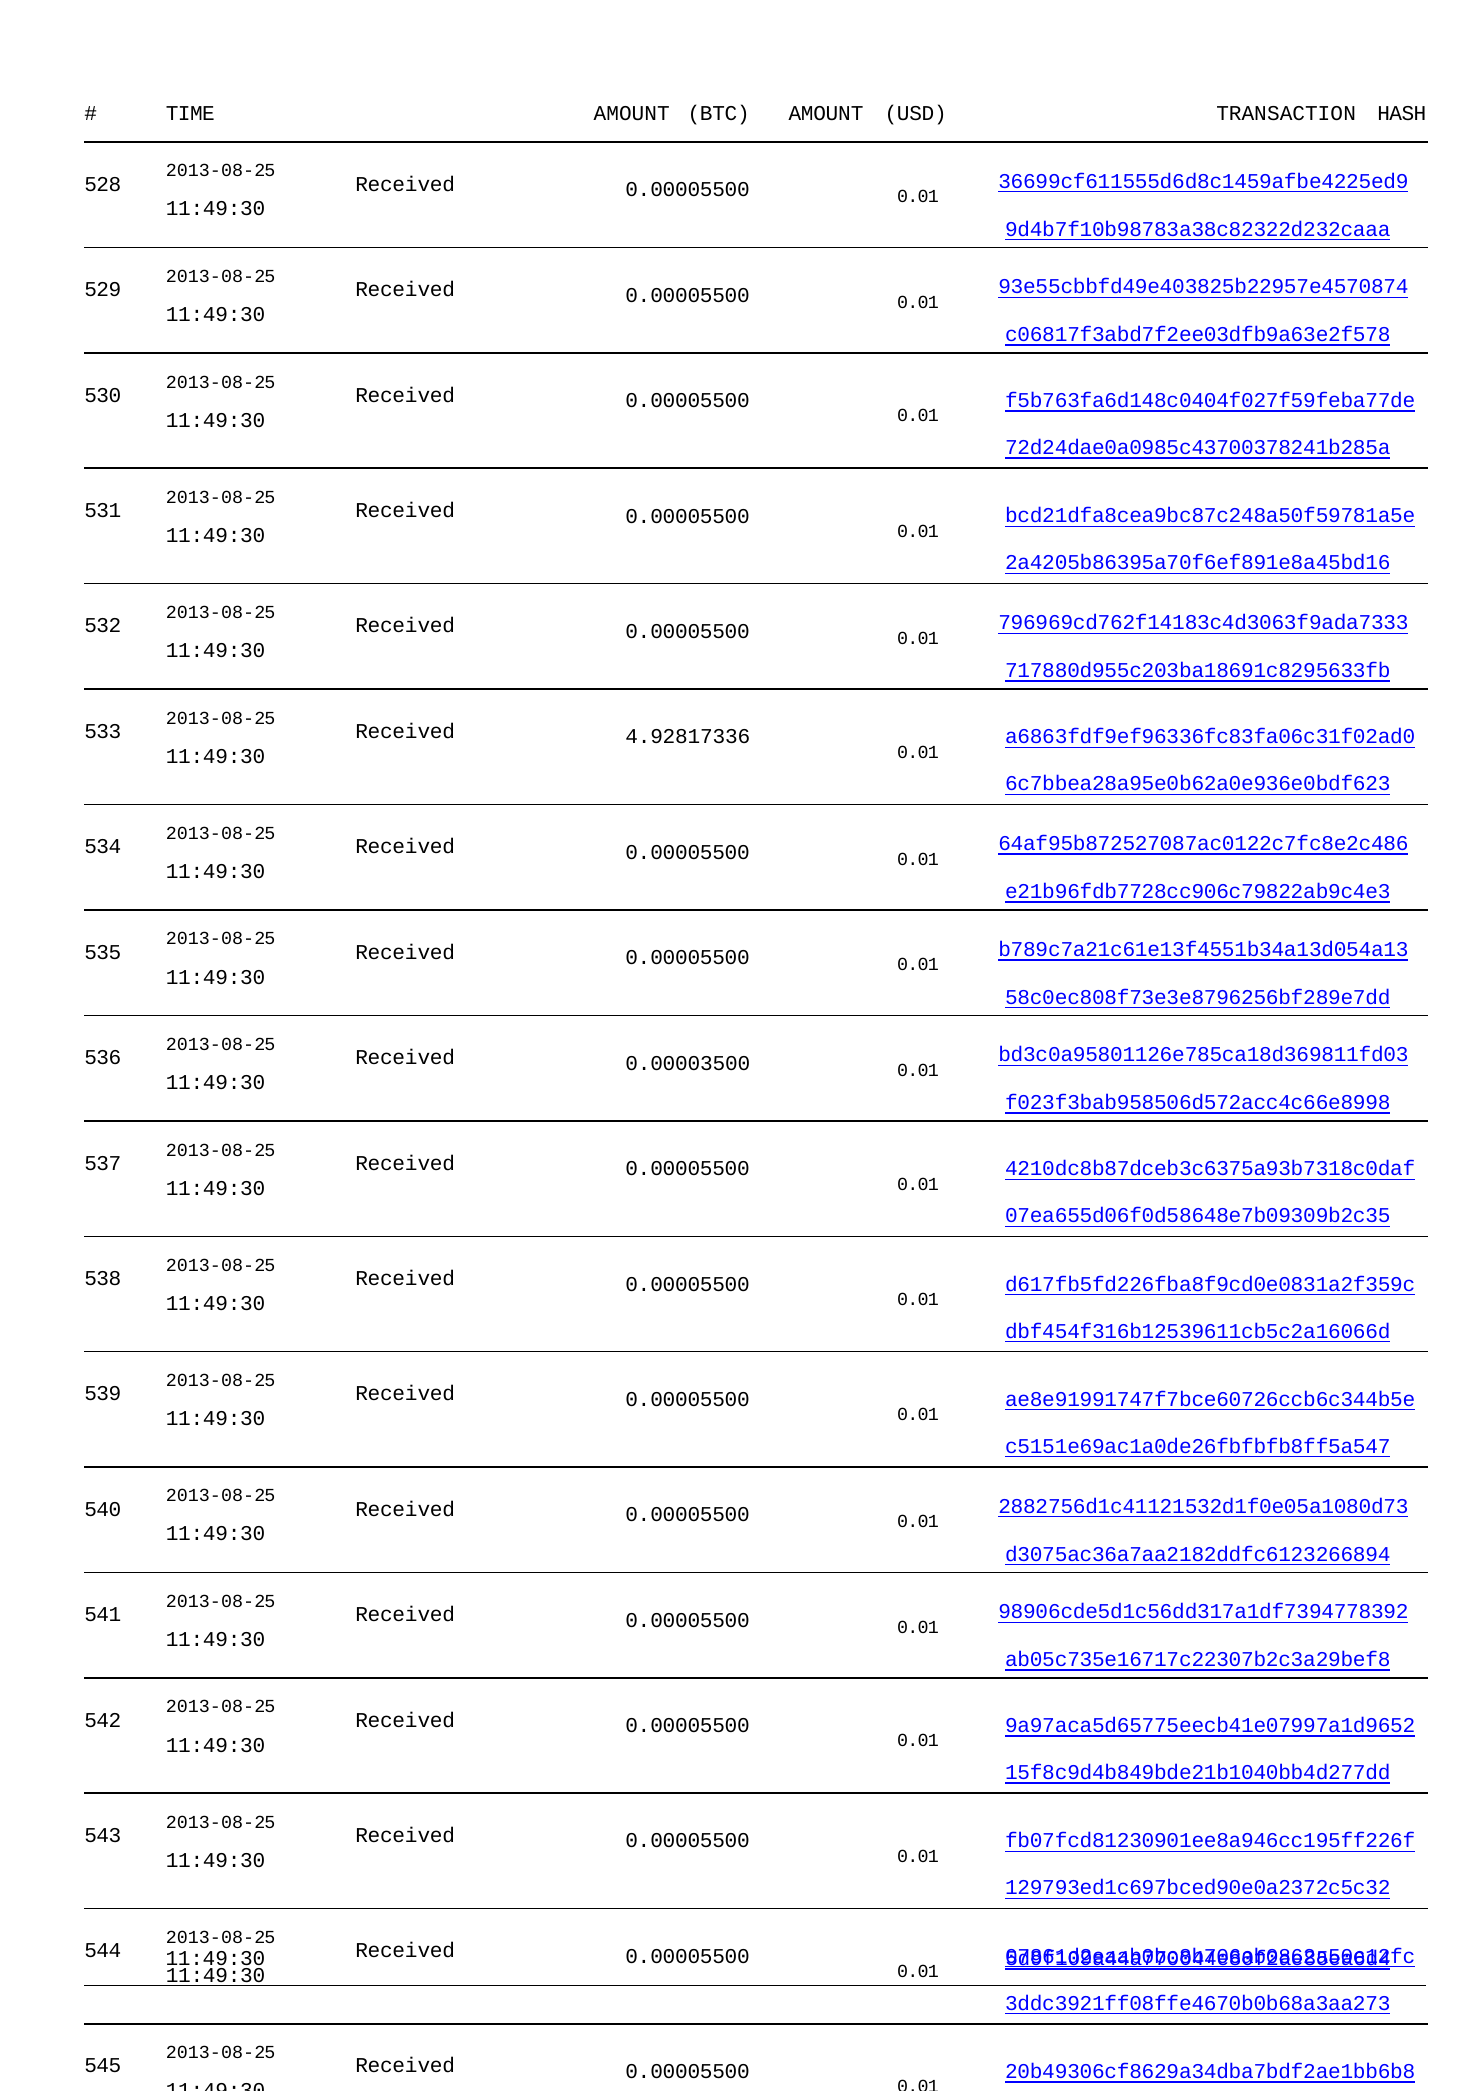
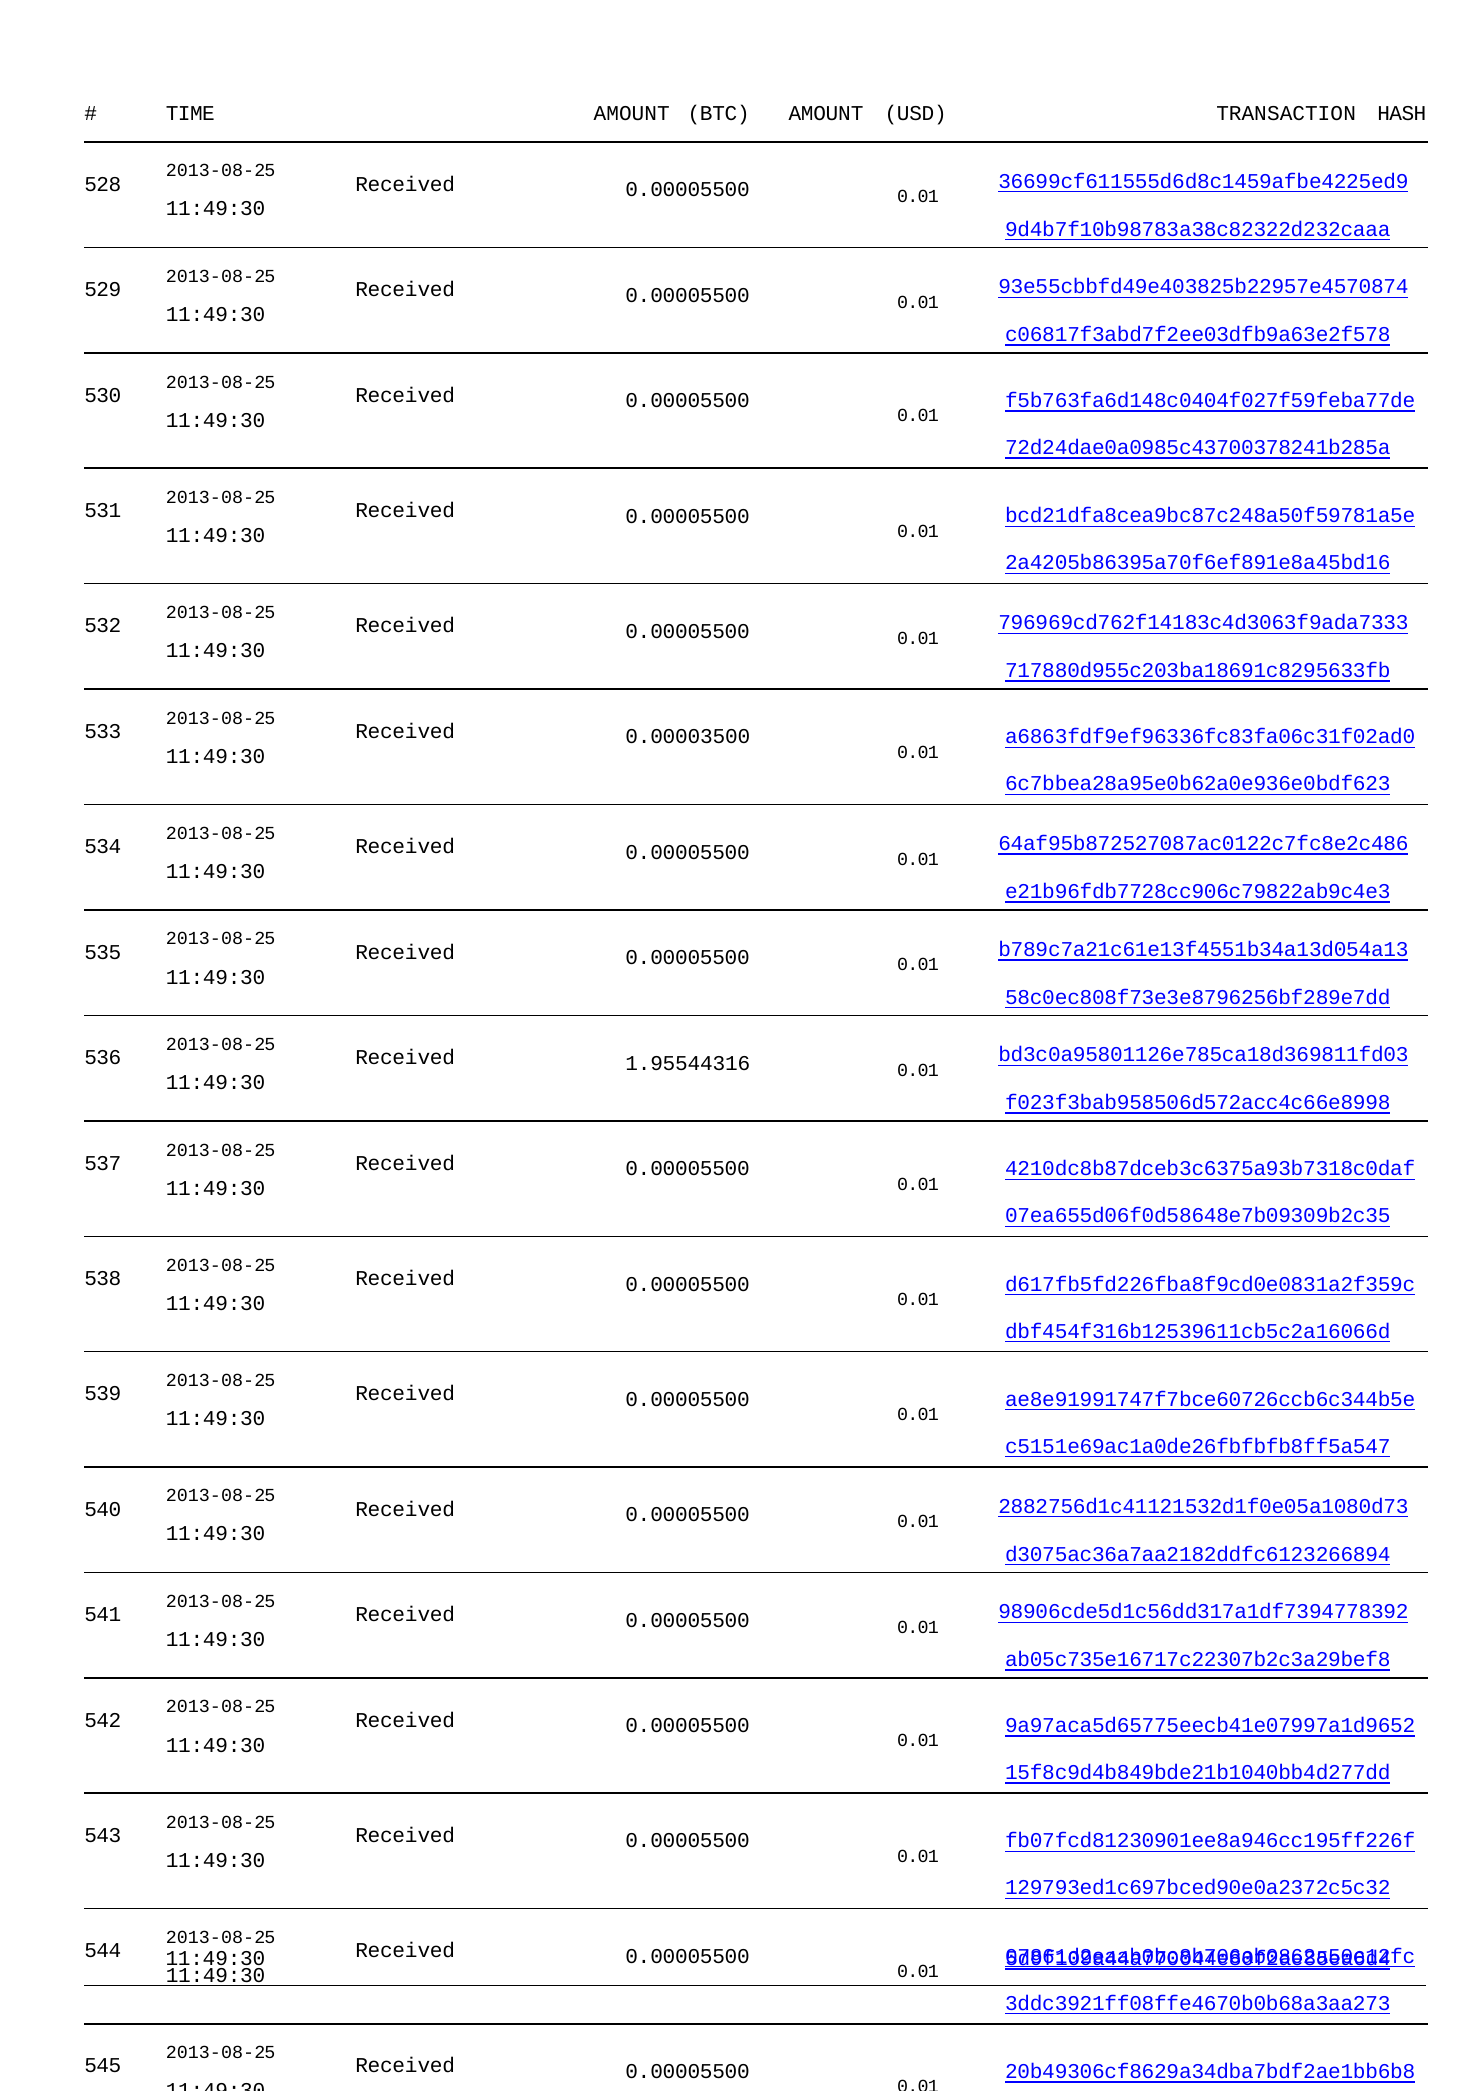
4.92817336: 4.92817336 -> 0.00003500 (688, 737)
0.00003500: 0.00003500 -> 1.95544316 (688, 1064)
